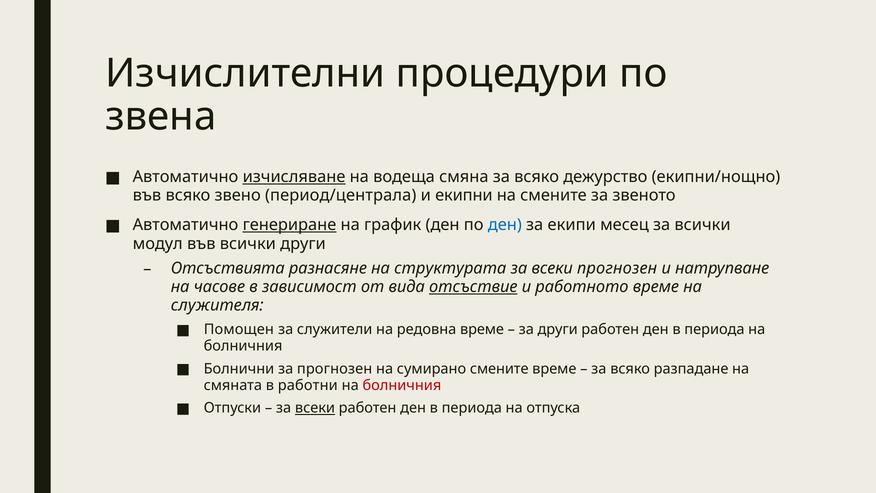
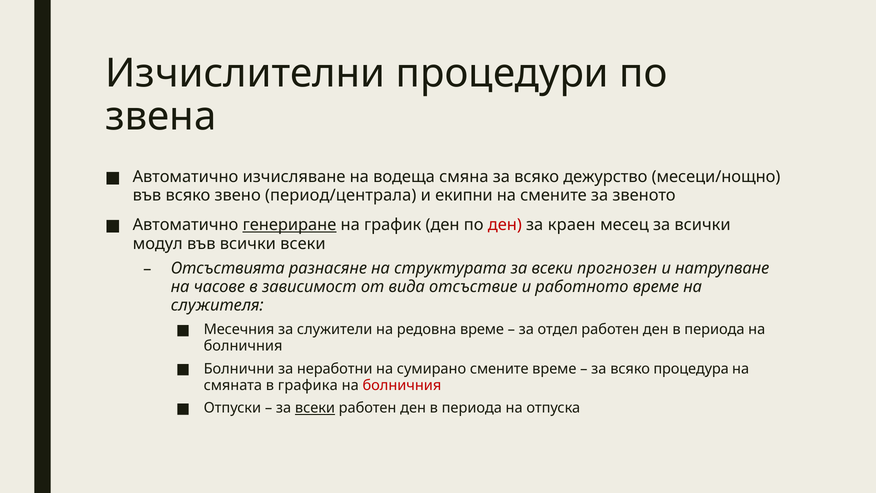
изчисляване underline: present -> none (294, 177)
екипни/нощно: екипни/нощно -> месеци/нощно (716, 177)
ден colour: blue -> red (505, 225)
екипи: екипи -> краен (572, 225)
всички други: други -> всеки (303, 243)
отсъствие underline: present -> none (473, 287)
Помощен: Помощен -> Месечния (239, 329)
за други: други -> отдел (558, 329)
за прогнозен: прогнозен -> неработни (335, 369)
разпадане: разпадане -> процедура (691, 369)
работни: работни -> графика (308, 385)
